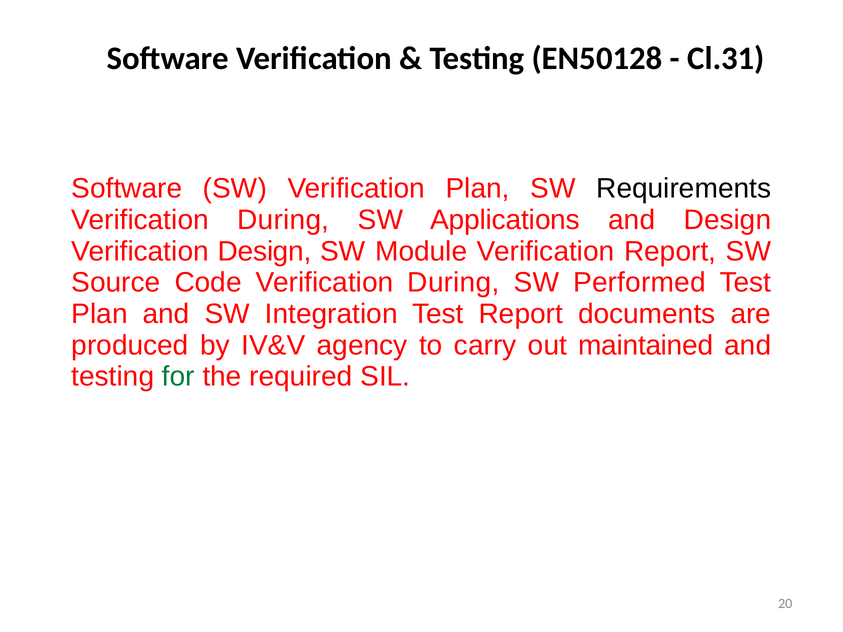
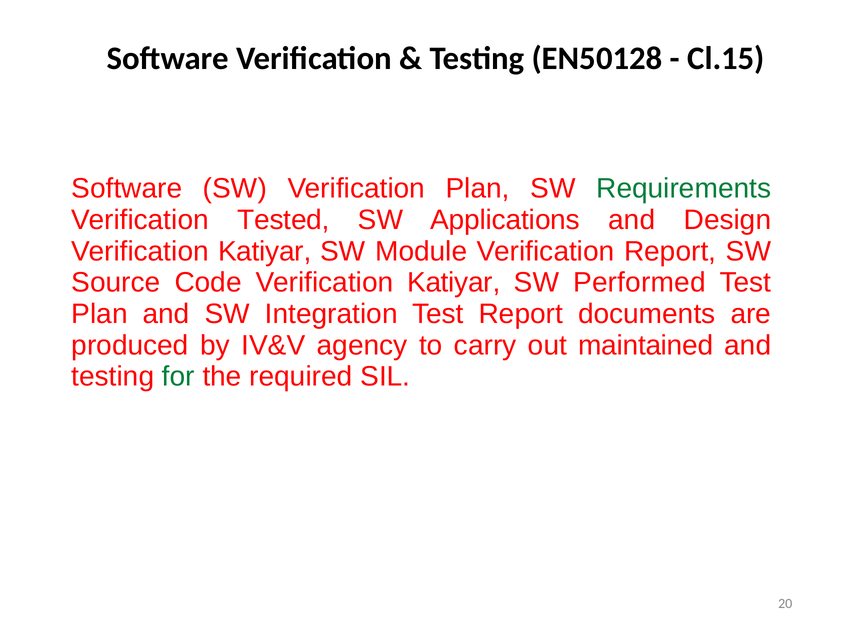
Cl.31: Cl.31 -> Cl.15 (726, 58)
Requirements colour: black -> green (684, 189)
During: During -> Tested (283, 220)
Design: Design -> Katiyar (265, 251)
Code Verification During: During -> Katiyar (454, 283)
